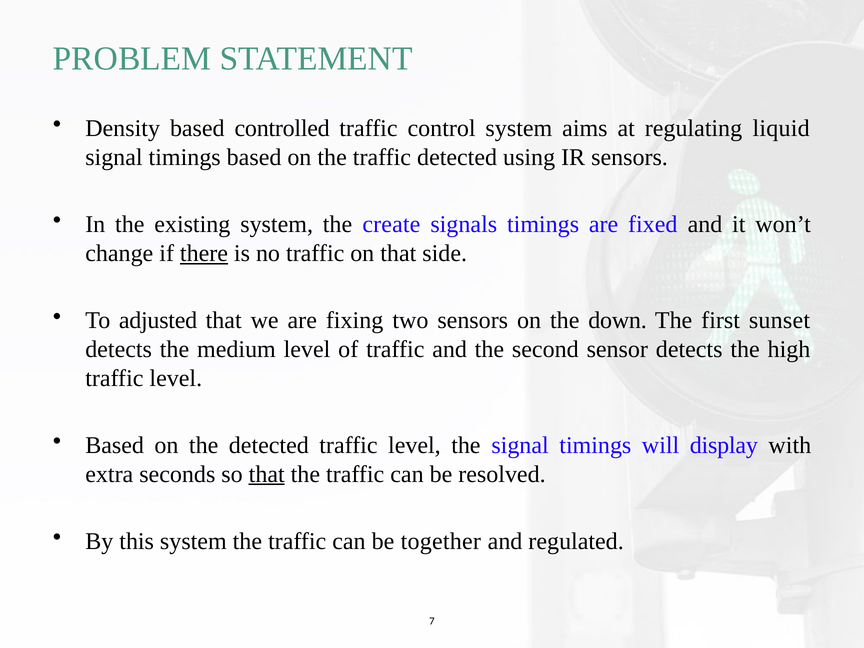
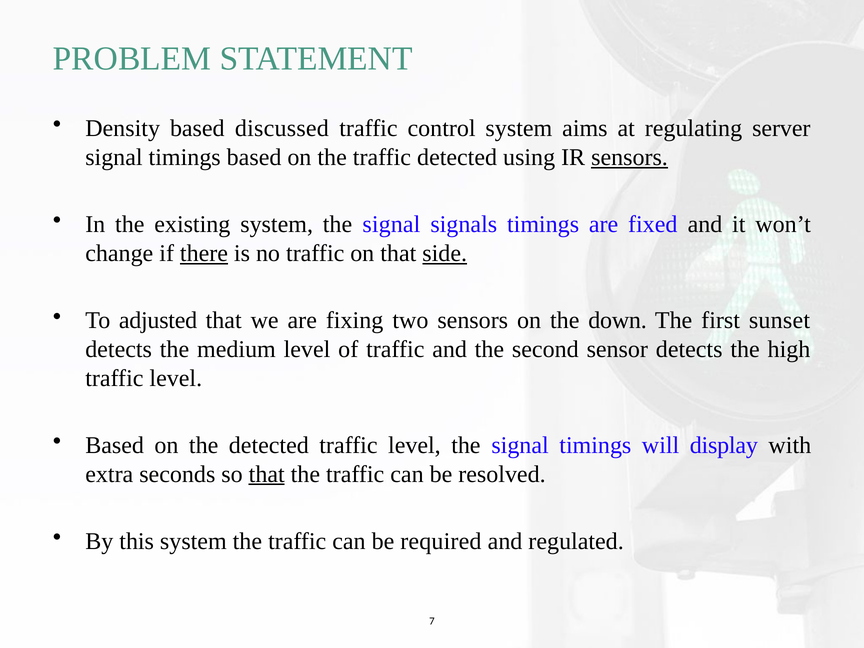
controlled: controlled -> discussed (282, 128)
liquid: liquid -> server (781, 128)
sensors underline: none -> present (630, 157)
system the create: create -> signal (391, 224)
side underline: none -> present (445, 253)
together: together -> required (441, 541)
